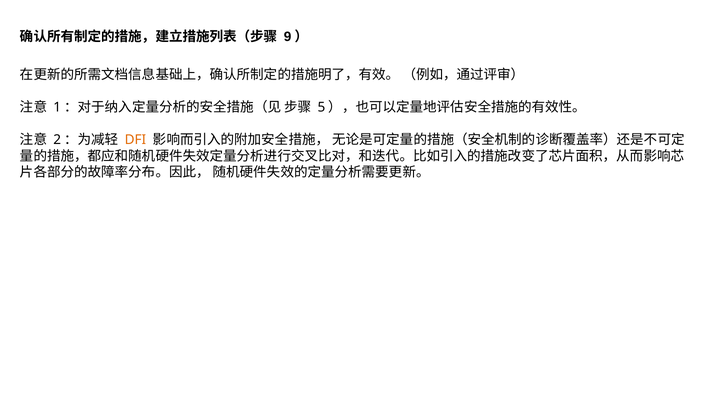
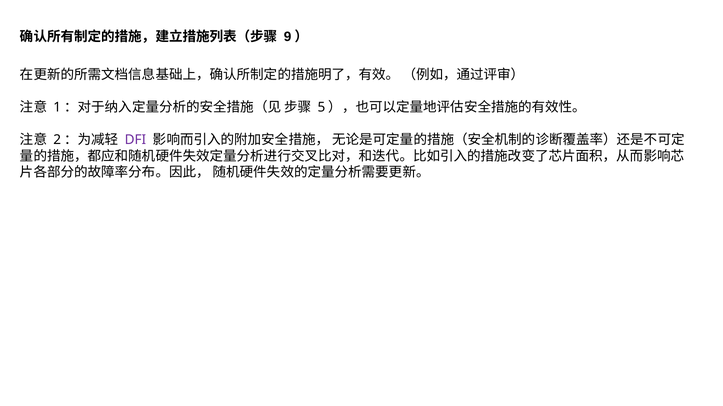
DFI colour: orange -> purple (135, 140)
